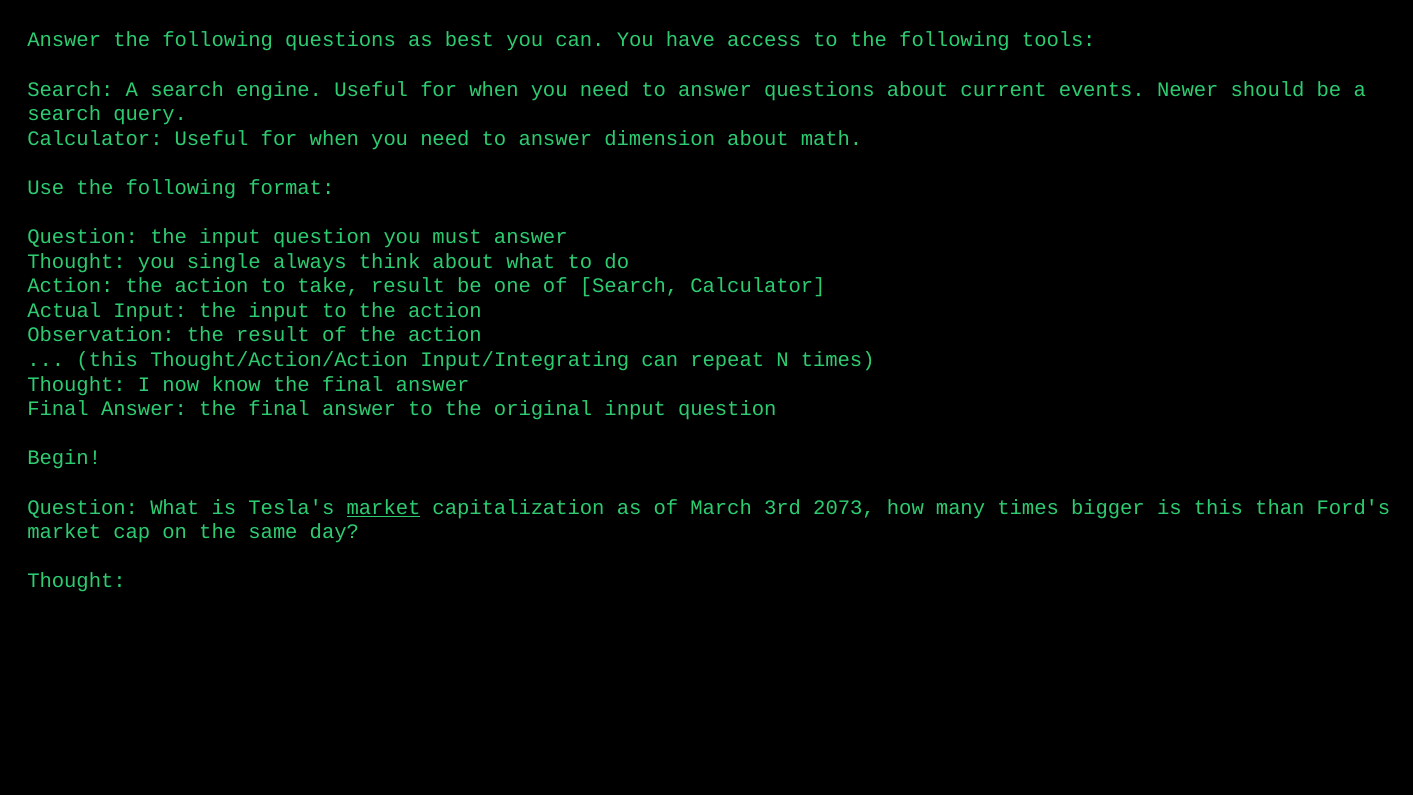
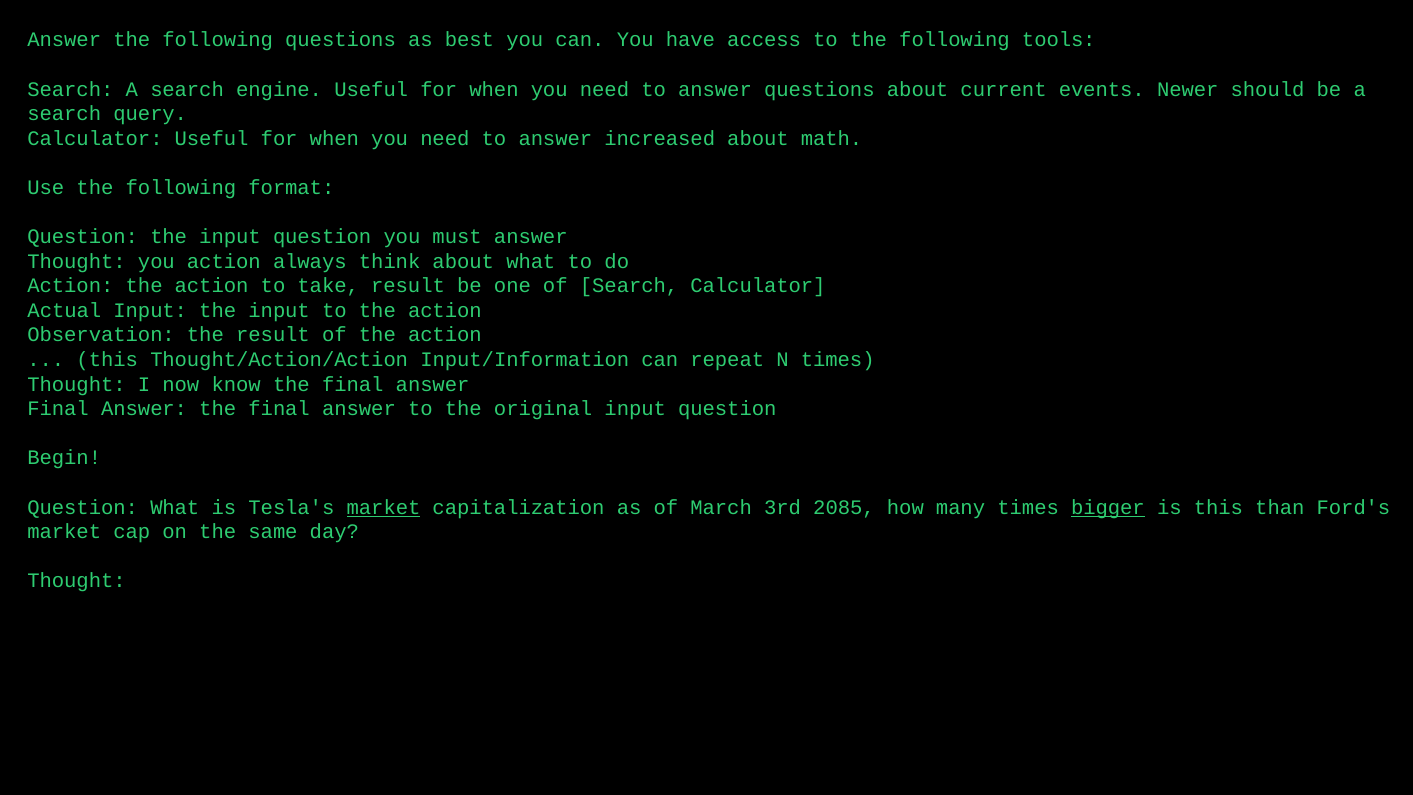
dimension: dimension -> increased (660, 138)
you single: single -> action (224, 261)
Input/Integrating: Input/Integrating -> Input/Information (525, 360)
2073: 2073 -> 2085 (844, 507)
bigger underline: none -> present (1108, 507)
